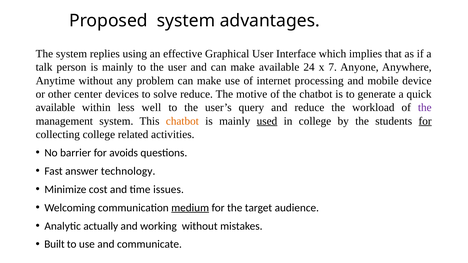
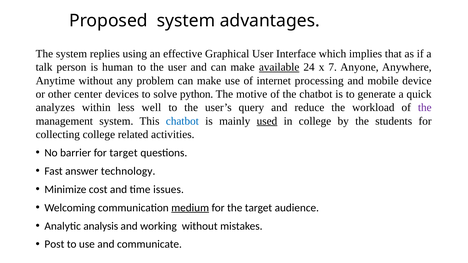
person is mainly: mainly -> human (118, 67)
available underline: none -> present (279, 67)
solve reduce: reduce -> python (197, 94)
available: available -> analyzes (55, 108)
chatbot colour: orange -> blue (182, 121)
for underline: present -> none (425, 121)
for avoids: avoids -> target (124, 153)
actually: actually -> analysis (101, 226)
Built: Built -> Post (54, 245)
